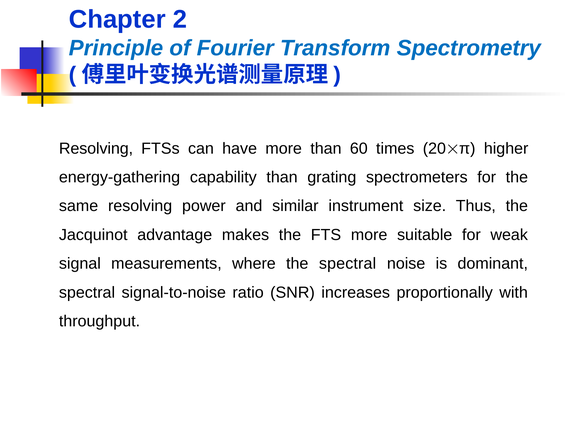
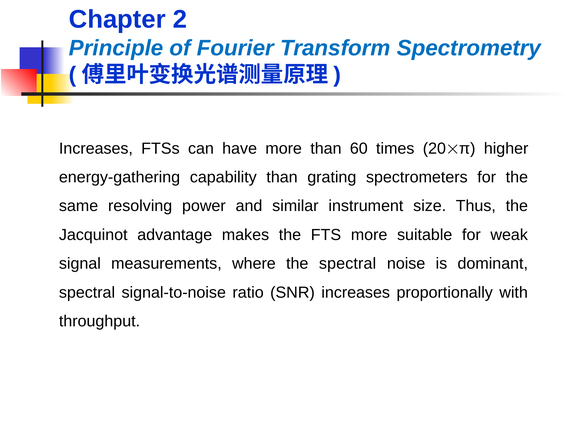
Resolving: Resolving -> Increases (96, 149)
